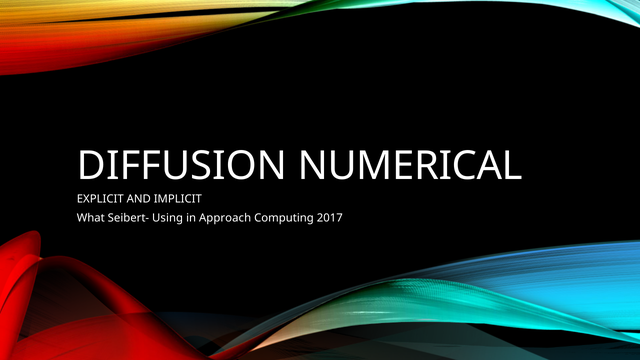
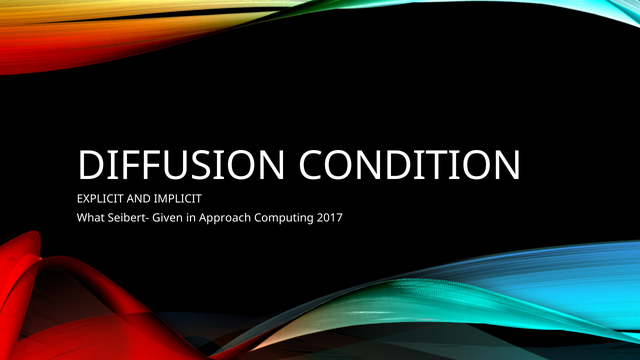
NUMERICAL: NUMERICAL -> CONDITION (410, 166)
Using: Using -> Given (168, 218)
